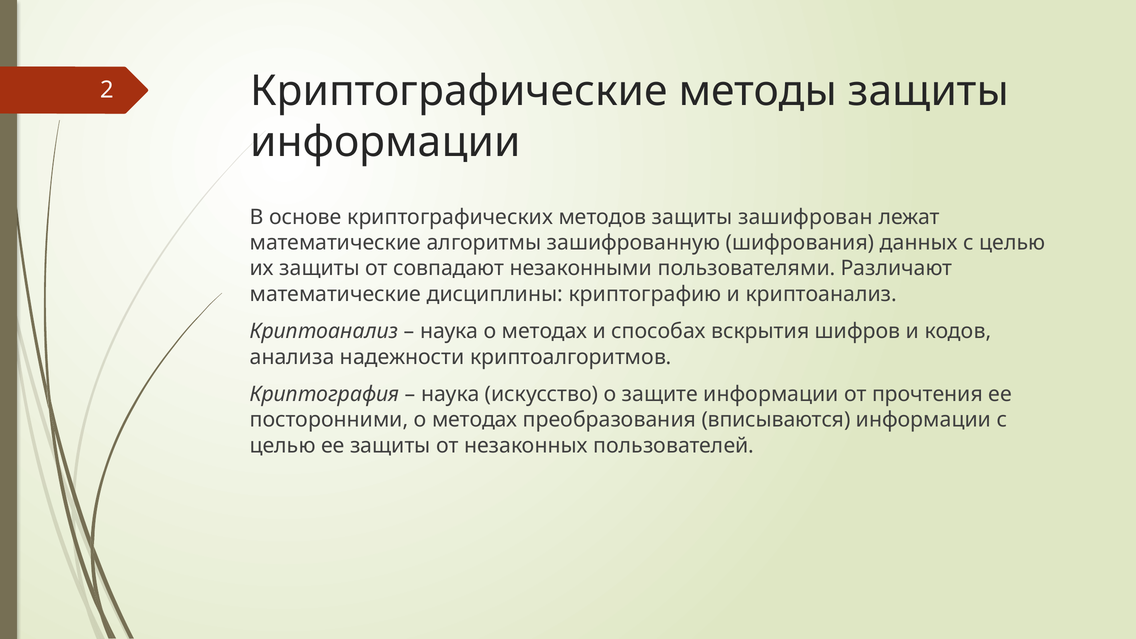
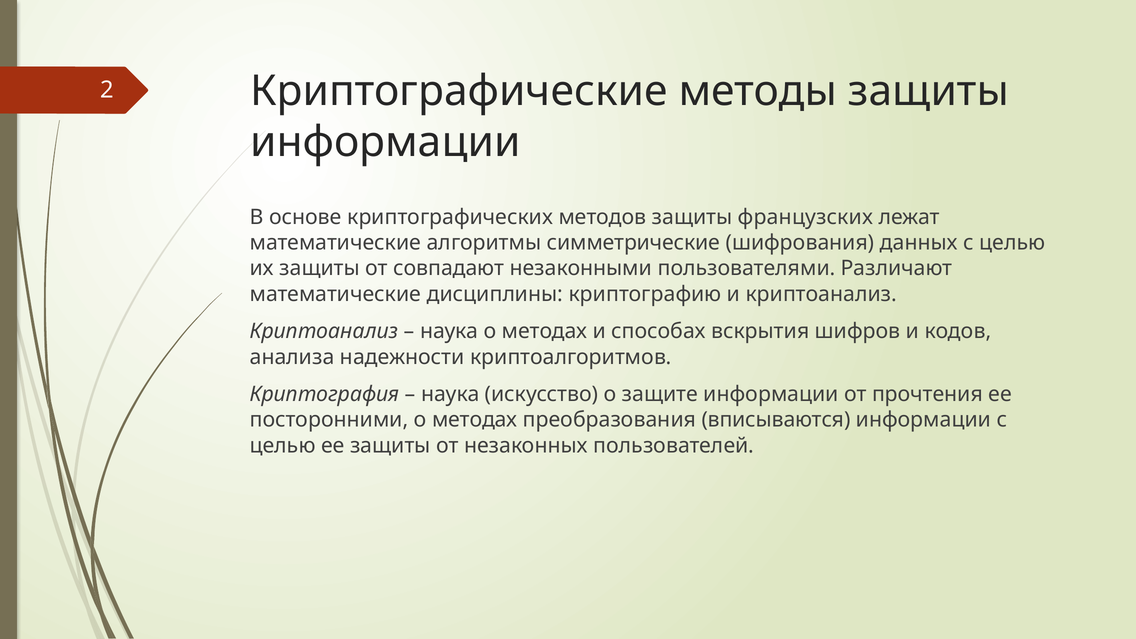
зашифрован: зашифрован -> французских (805, 217)
зашифрованную: зашифрованную -> симметрические (634, 243)
